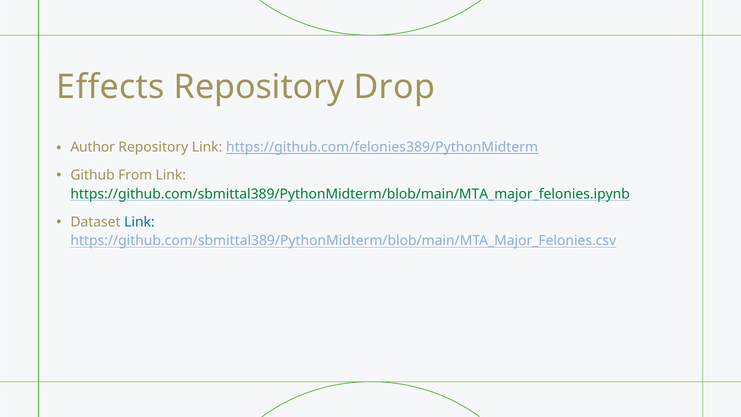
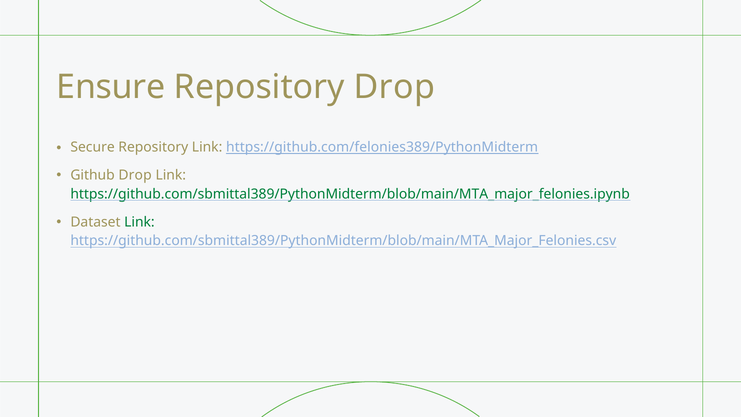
Effects: Effects -> Ensure (111, 87)
Author: Author -> Secure (93, 147)
Github From: From -> Drop (135, 175)
Link colour: blue -> green (139, 222)
